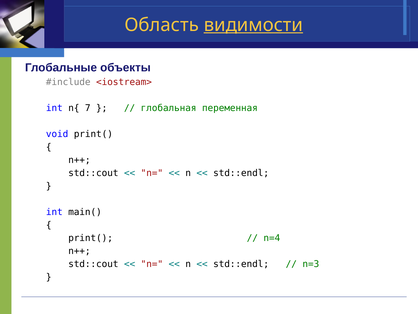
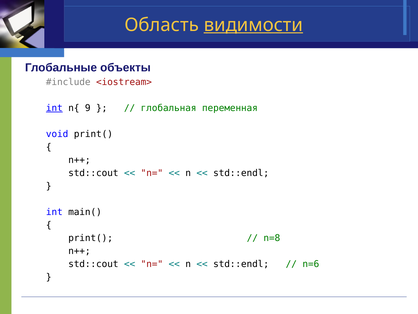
int underline: none -> present (54, 108)
7: 7 -> 9 (88, 108)
n=4: n=4 -> n=8 (272, 238)
n=3: n=3 -> n=6 (311, 264)
